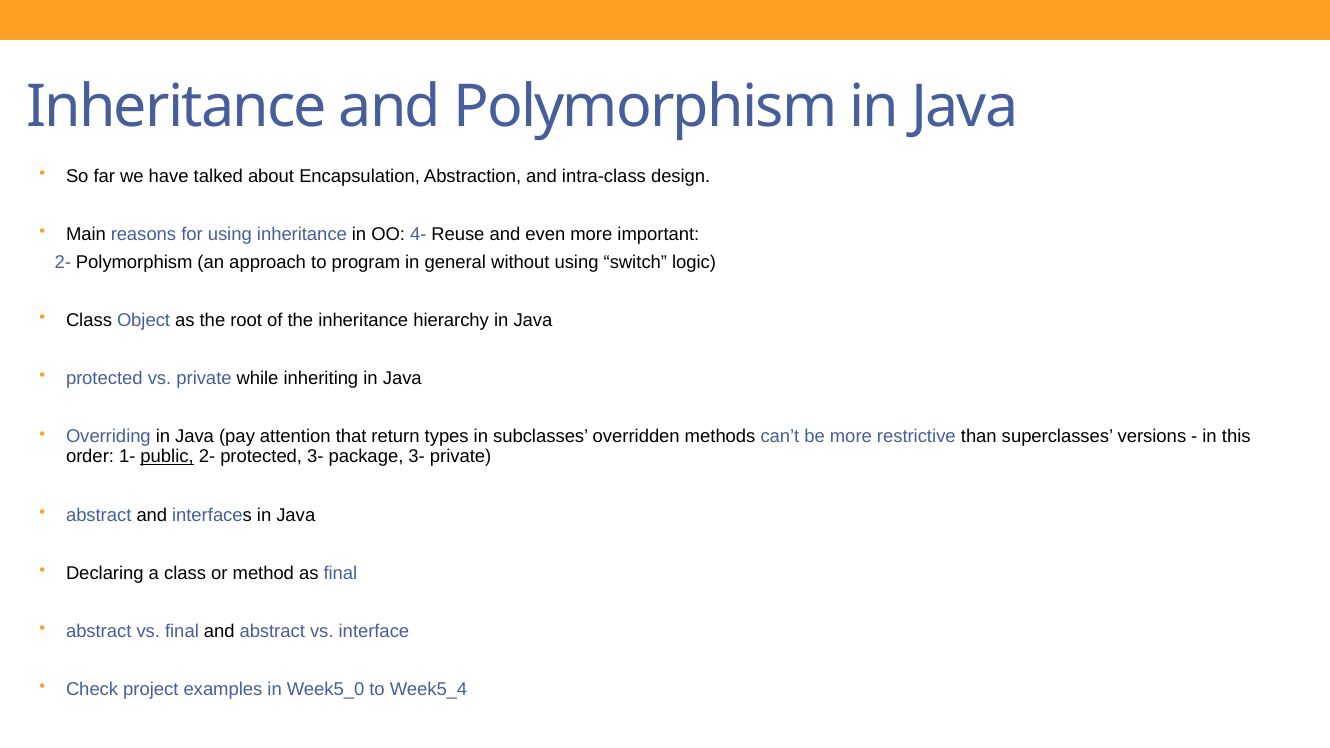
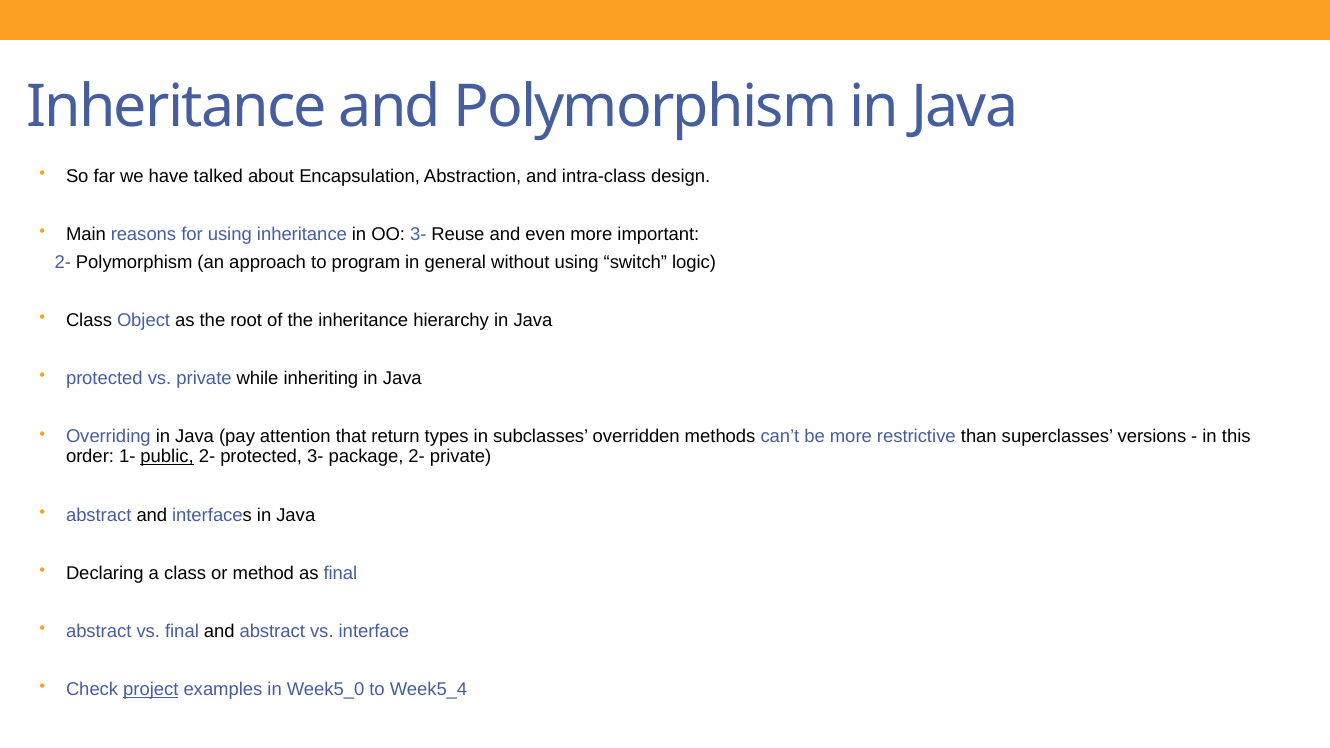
OO 4-: 4- -> 3- (418, 235)
package 3-: 3- -> 2- (417, 457)
project underline: none -> present (151, 689)
